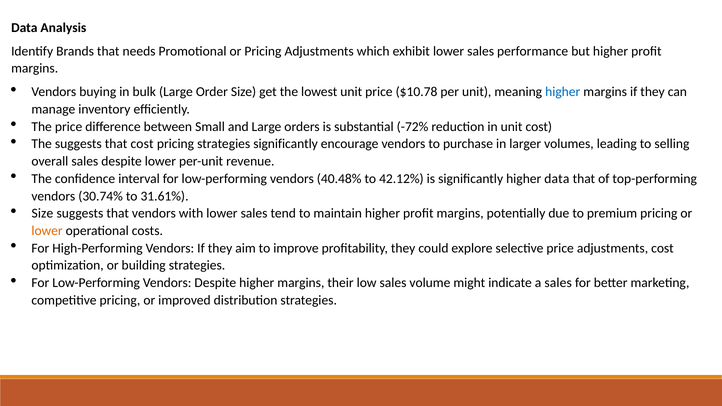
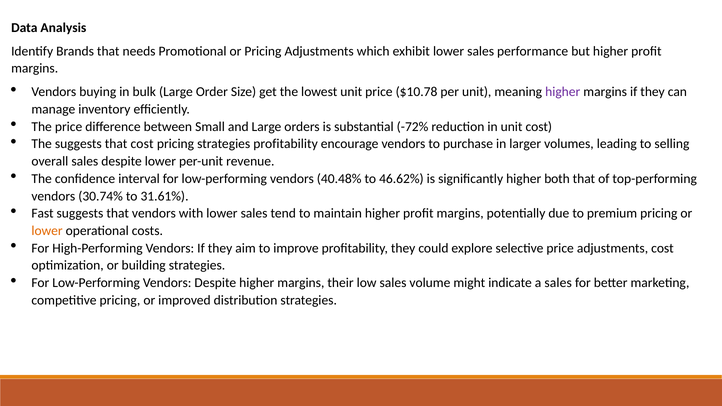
higher colour: blue -> purple (563, 92)
strategies significantly: significantly -> profitability (286, 144)
42.12%: 42.12% -> 46.62% (401, 179)
higher data: data -> both (557, 179)
Size: Size -> Fast (43, 213)
